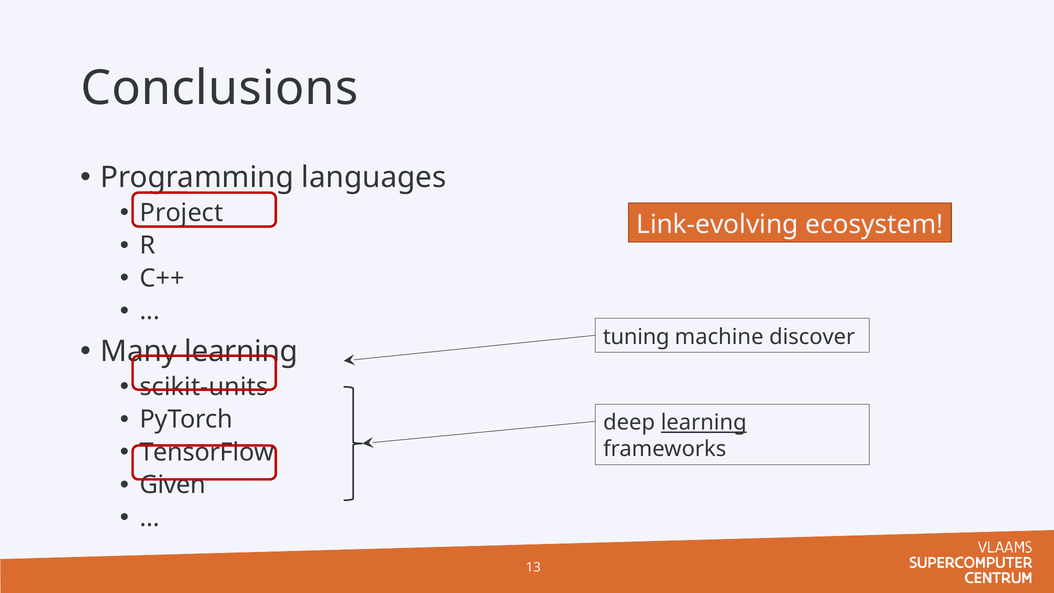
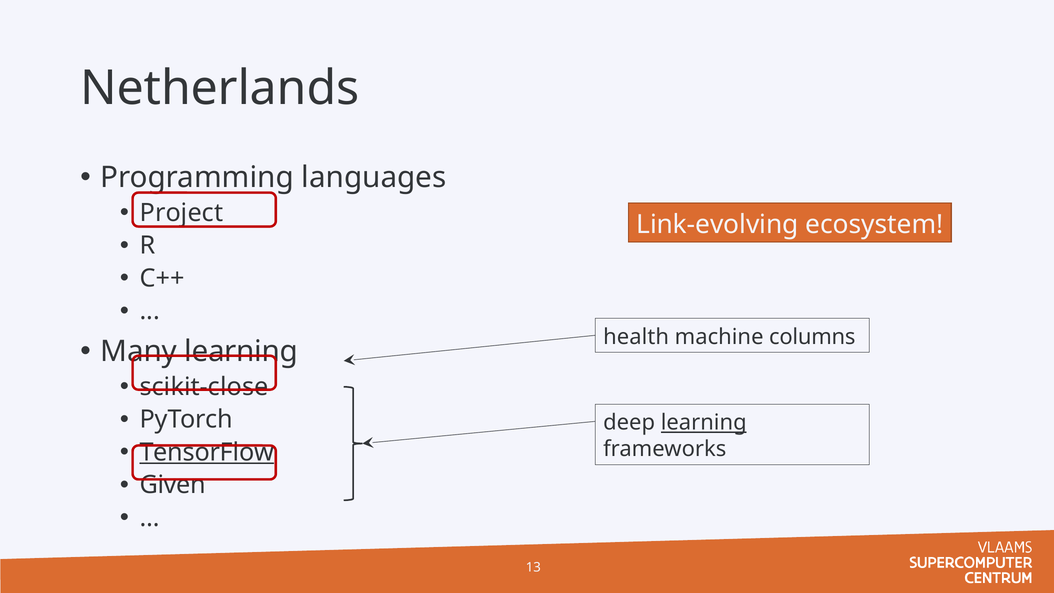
Conclusions: Conclusions -> Netherlands (220, 89)
tuning: tuning -> health (636, 337)
discover: discover -> columns (812, 337)
scikit-units: scikit-units -> scikit-close (204, 387)
TensorFlow underline: none -> present (207, 452)
